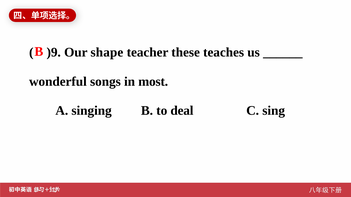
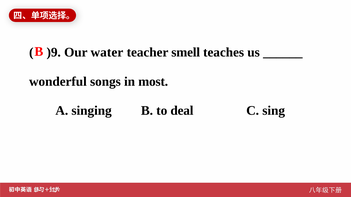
shape: shape -> water (107, 52)
these: these -> smell (186, 52)
